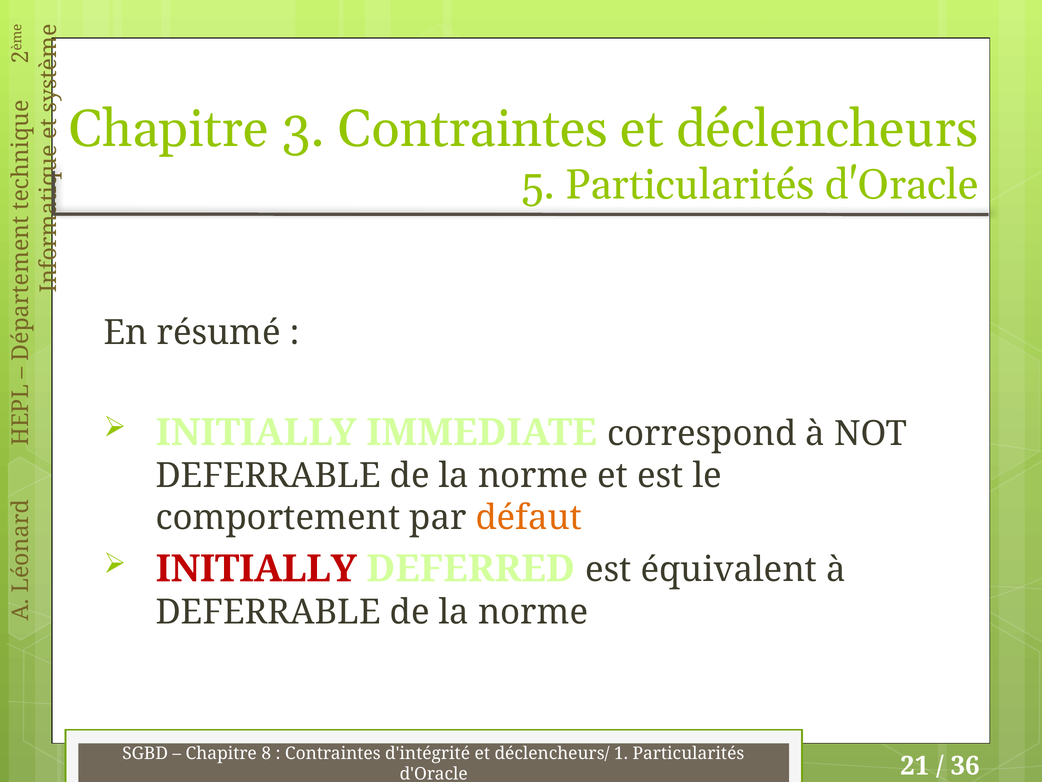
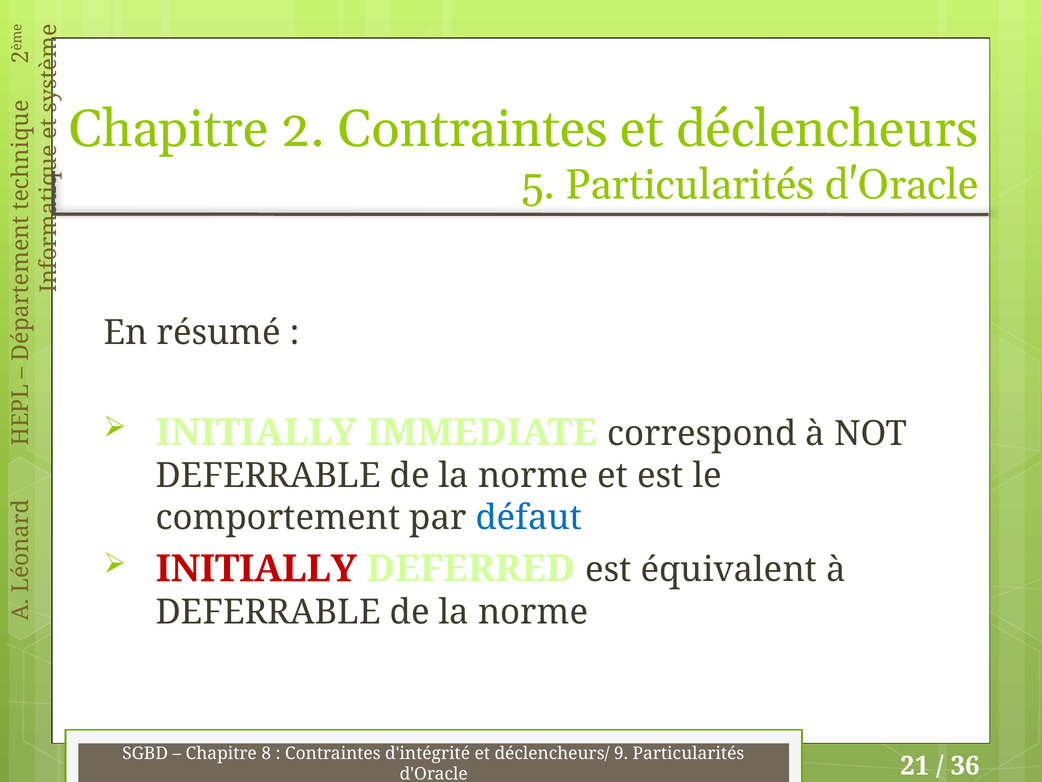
Chapitre 3: 3 -> 2 (303, 129)
défaut colour: orange -> blue (529, 517)
1: 1 -> 9 (621, 753)
